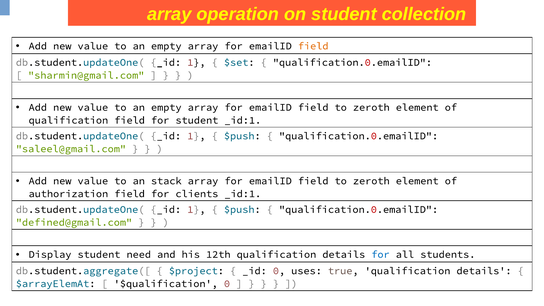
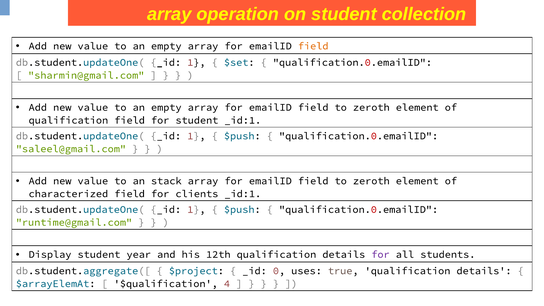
authorization: authorization -> characterized (68, 194)
defined@gmail.com: defined@gmail.com -> runtime@gmail.com (74, 222)
need: need -> year (139, 254)
for colour: blue -> purple (380, 254)
$qualification 0: 0 -> 4 (227, 284)
